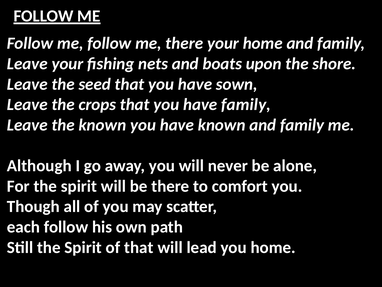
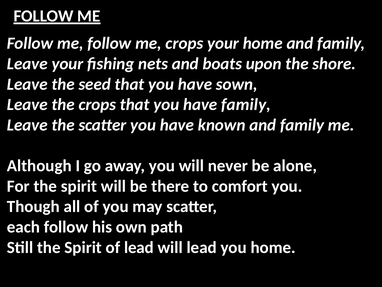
me there: there -> crops (184, 43)
the known: known -> scatter (102, 125)
of that: that -> lead (139, 247)
